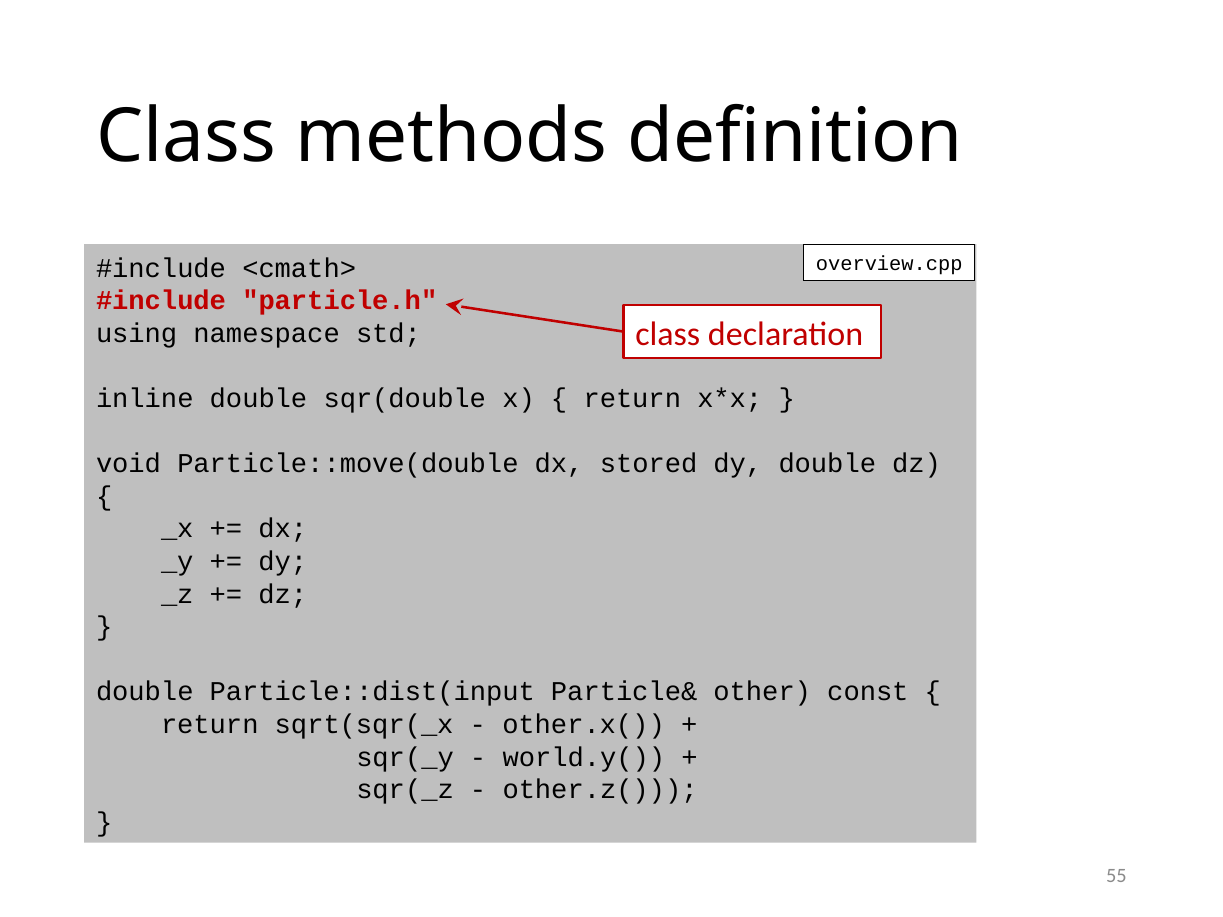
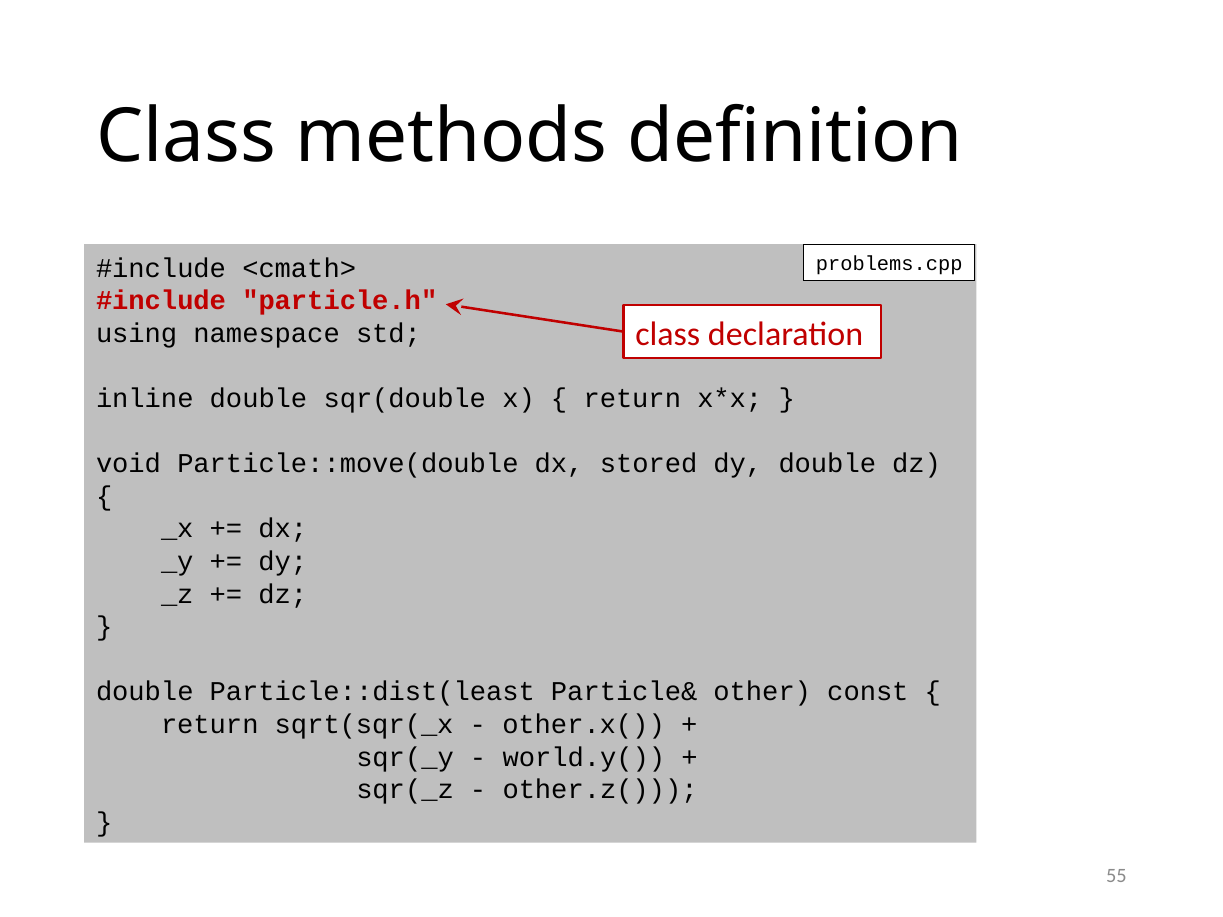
overview.cpp: overview.cpp -> problems.cpp (889, 264)
Particle::dist(input: Particle::dist(input -> Particle::dist(least (372, 692)
